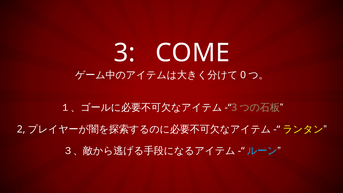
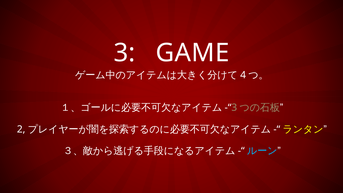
COME: COME -> GAME (193, 53)
0: 0 -> 4 (243, 75)
